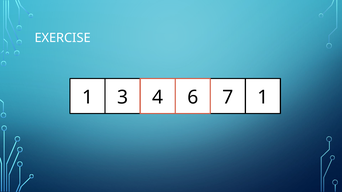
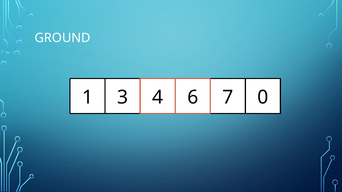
EXERCISE: EXERCISE -> GROUND (63, 38)
1 1: 1 -> 0 (263, 98)
